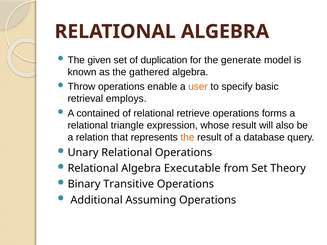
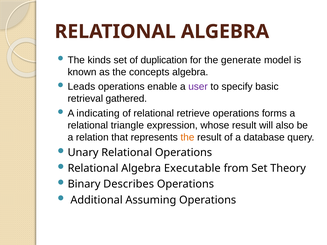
given: given -> kinds (99, 60)
gathered: gathered -> concepts (149, 72)
Throw: Throw -> Leads (81, 87)
user colour: orange -> purple (198, 87)
employs: employs -> gathered (126, 99)
contained: contained -> indicating (98, 113)
Transitive: Transitive -> Describes (129, 184)
